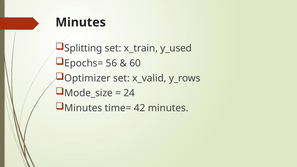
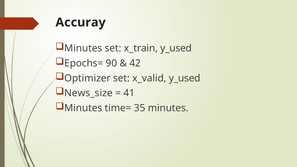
Minutes: Minutes -> Accuray (81, 22)
Splitting: Splitting -> Minutes (83, 48)
56: 56 -> 90 (111, 63)
60: 60 -> 42 (135, 63)
x_valid y_rows: y_rows -> y_used (185, 78)
Mode_size: Mode_size -> News_size (88, 93)
24: 24 -> 41 (129, 93)
42: 42 -> 35 (140, 108)
